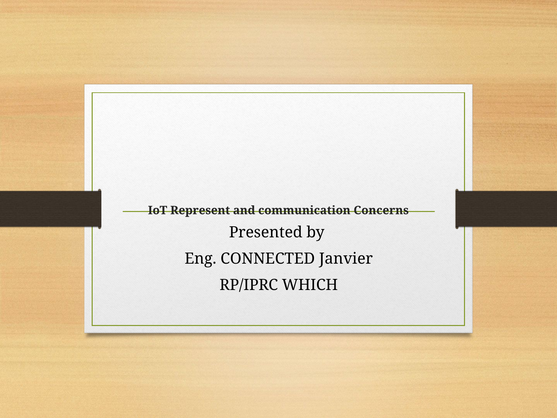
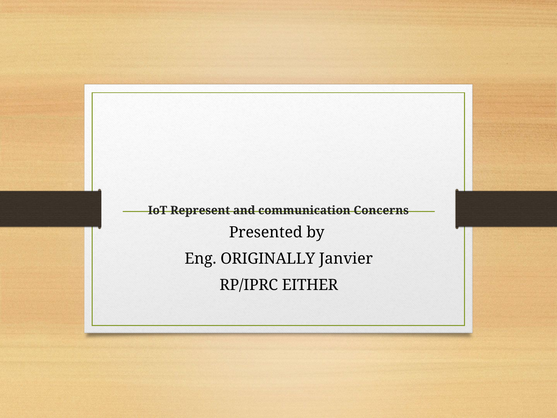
CONNECTED: CONNECTED -> ORIGINALLY (268, 259)
WHICH: WHICH -> EITHER (310, 285)
